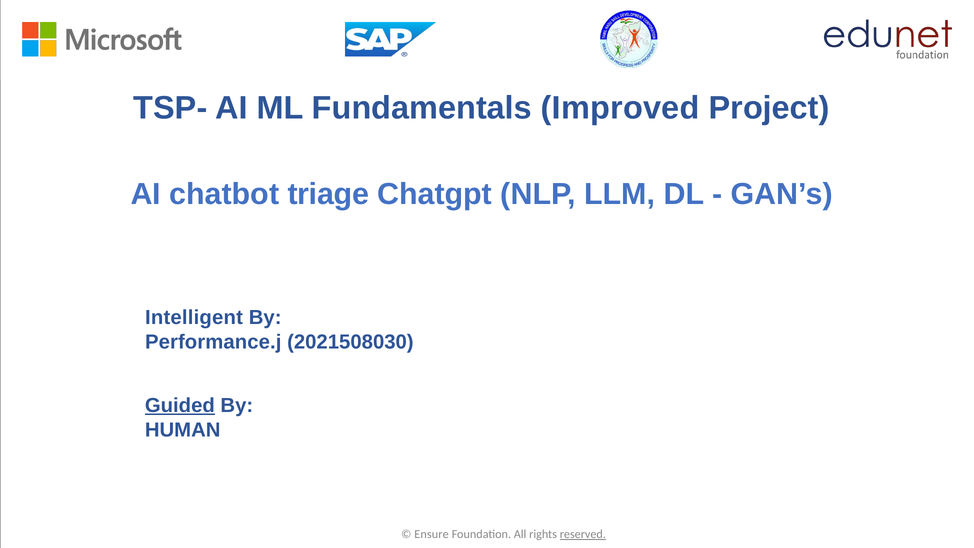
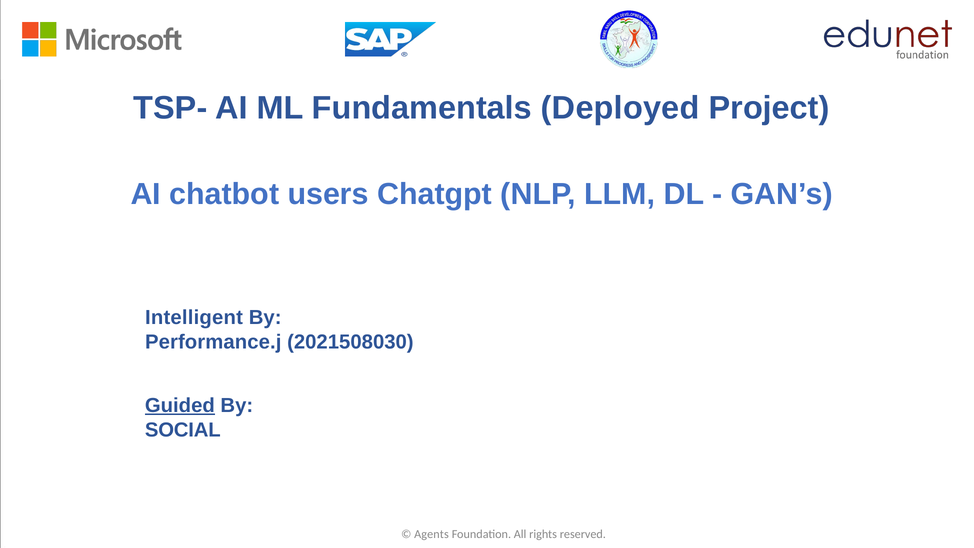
Improved: Improved -> Deployed (620, 108)
triage: triage -> users (328, 194)
HUMAN: HUMAN -> SOCIAL (183, 430)
Ensure: Ensure -> Agents (432, 534)
reserved underline: present -> none (583, 534)
